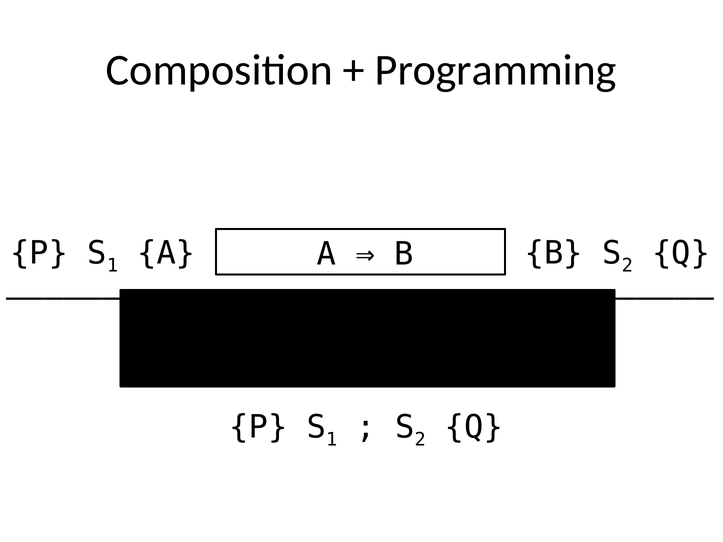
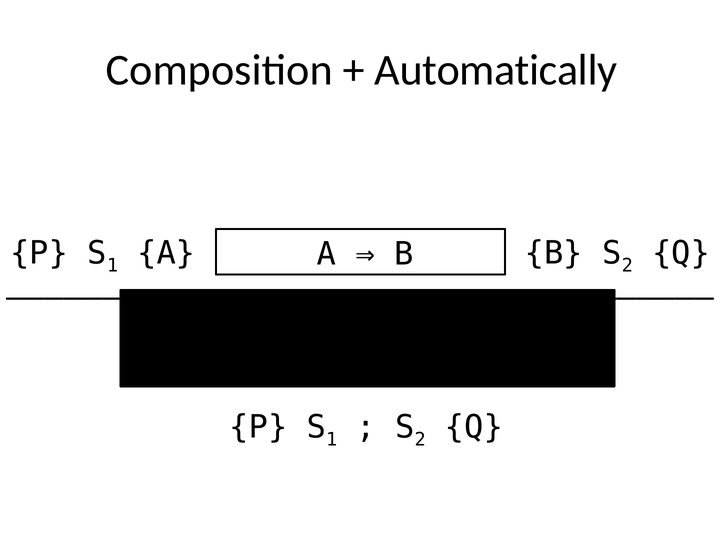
Programming: Programming -> Automatically (496, 70)
